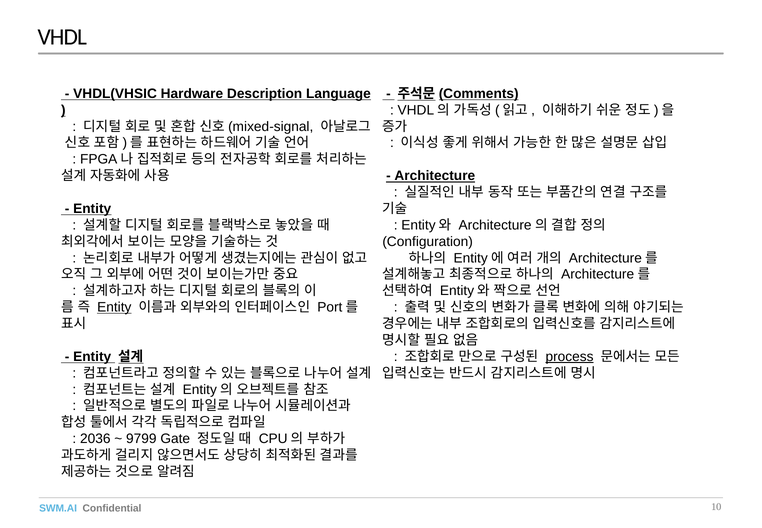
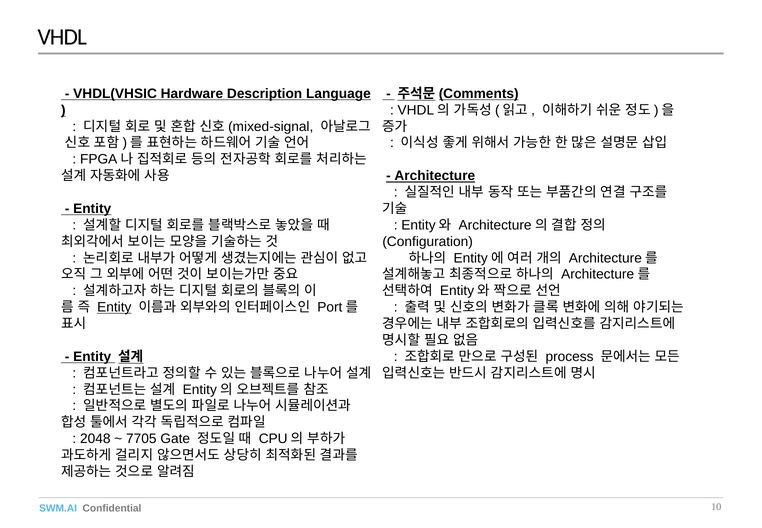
process underline: present -> none (570, 356)
2036: 2036 -> 2048 (95, 438)
9799: 9799 -> 7705 (141, 438)
